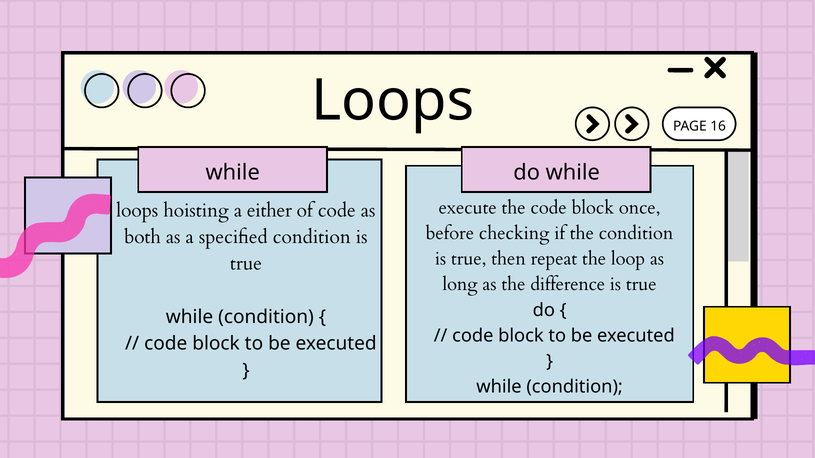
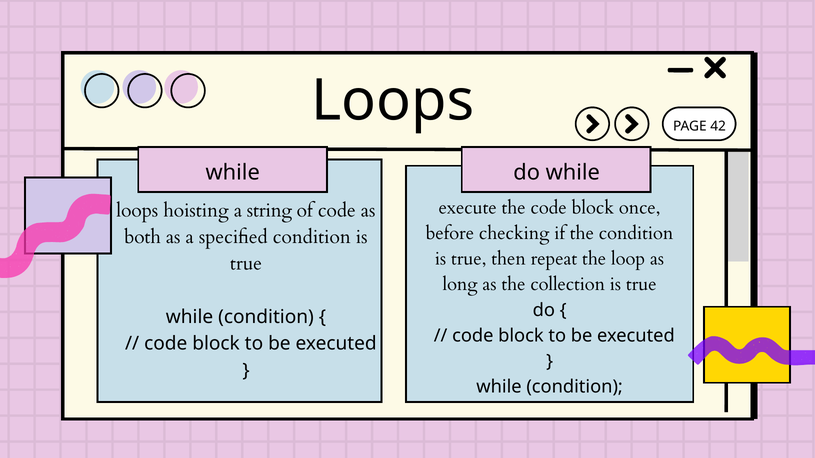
16: 16 -> 42 (718, 126)
either: either -> string (269, 211)
difference: difference -> collection (568, 285)
